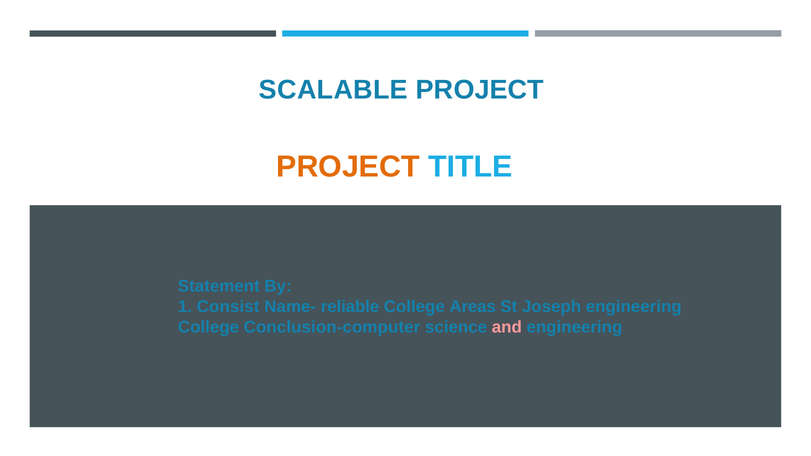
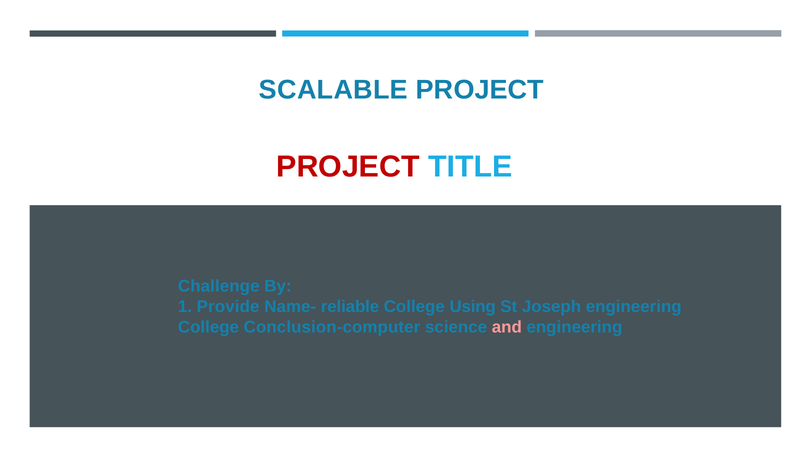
PROJECT colour: orange -> red (348, 167)
Statement: Statement -> Challenge (219, 286)
Consist: Consist -> Provide (228, 307)
Areas: Areas -> Using (473, 307)
